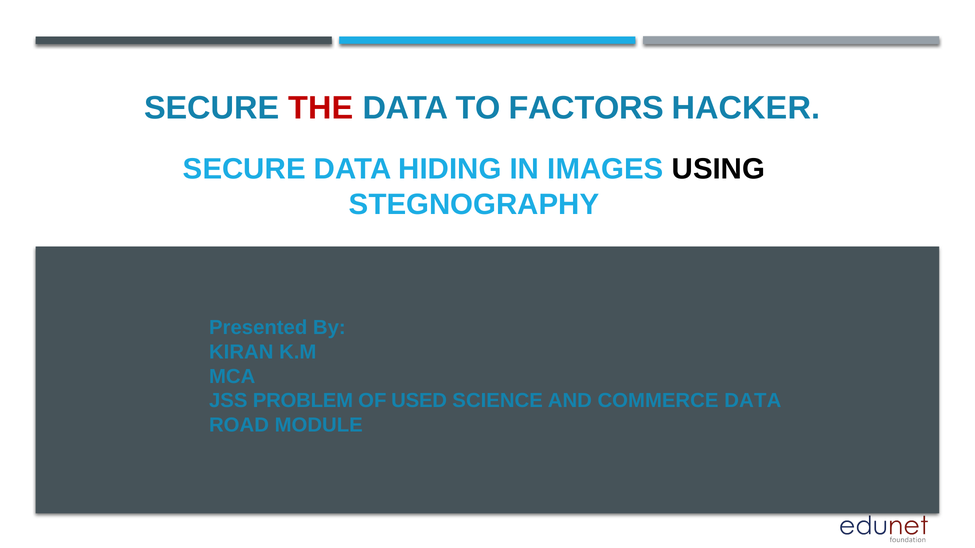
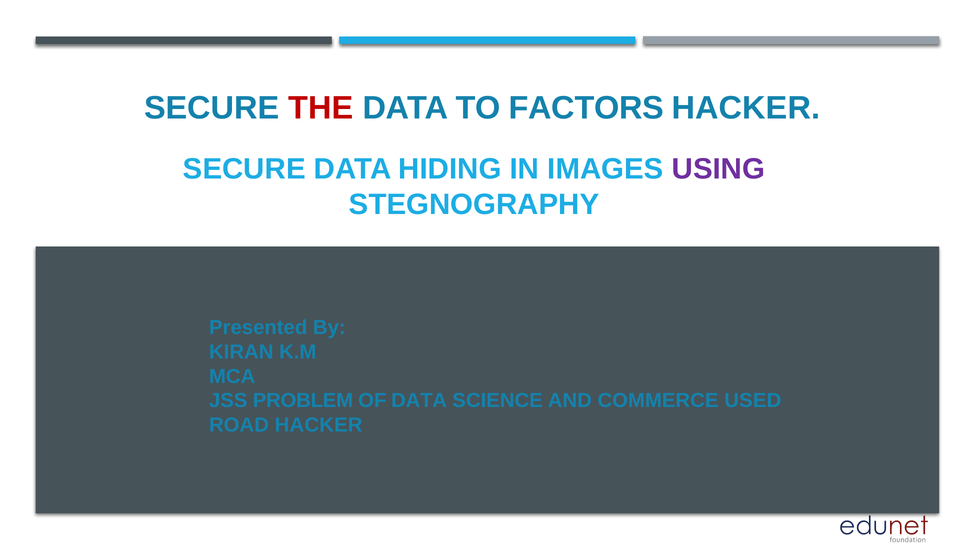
USING colour: black -> purple (718, 169)
OF USED: USED -> DATA (419, 401)
COMMERCE DATA: DATA -> USED (753, 401)
ROAD MODULE: MODULE -> HACKER (319, 425)
